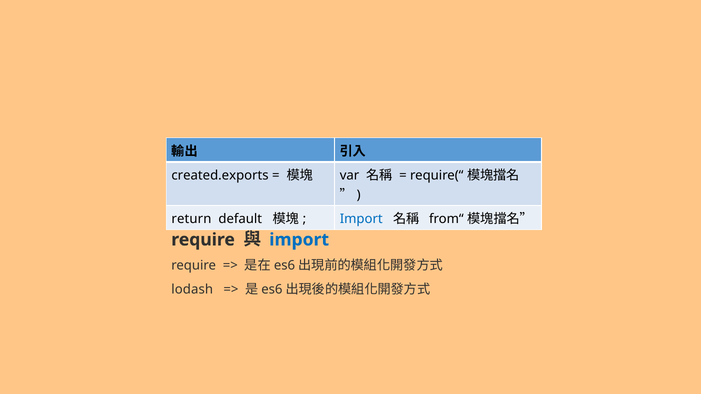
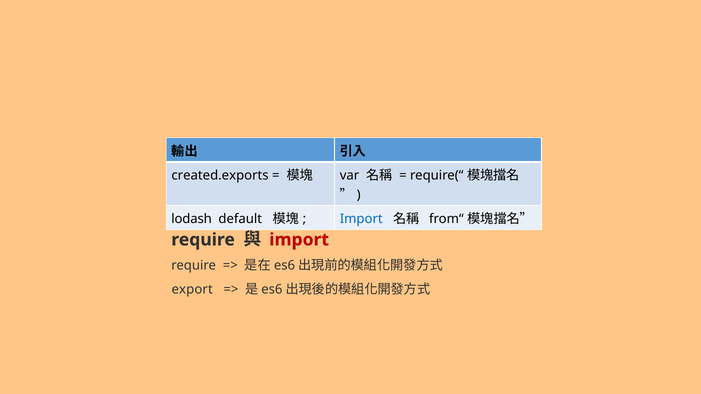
return: return -> lodash (192, 219)
import colour: blue -> red (299, 240)
lodash: lodash -> export (192, 290)
